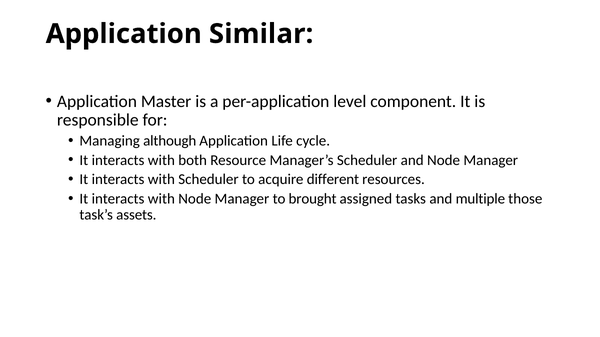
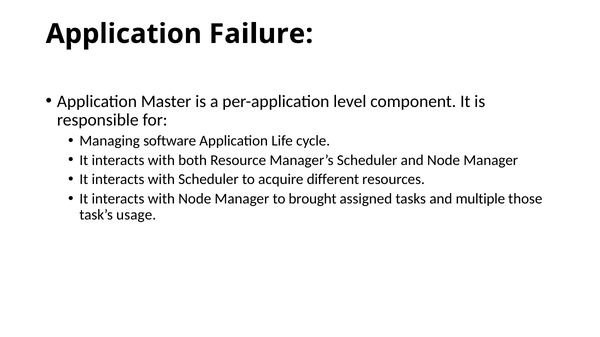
Similar: Similar -> Failure (261, 34)
although: although -> software (170, 141)
assets: assets -> usage (136, 215)
